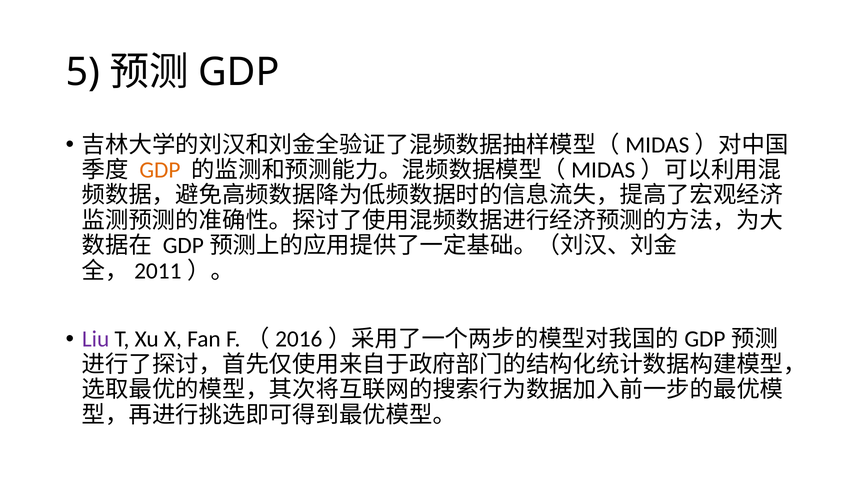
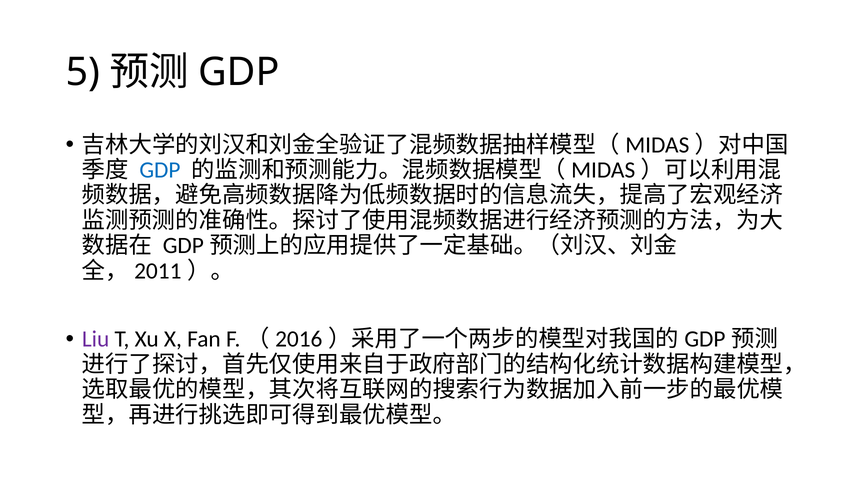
GDP colour: orange -> blue (160, 170)
